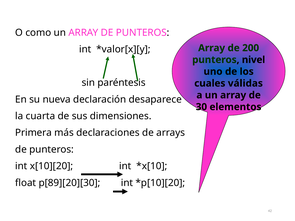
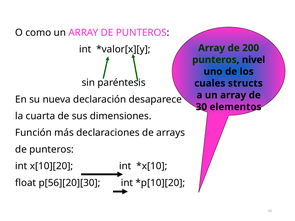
válidas: válidas -> structs (245, 83)
Primera: Primera -> Función (33, 133)
p[89][20][30: p[89][20][30 -> p[56][20][30 (70, 183)
